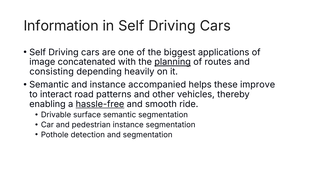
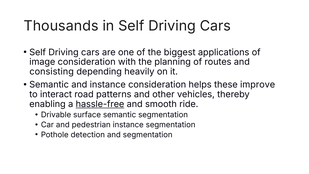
Information: Information -> Thousands (61, 26)
image concatenated: concatenated -> consideration (87, 62)
planning underline: present -> none (173, 62)
instance accompanied: accompanied -> consideration (157, 85)
